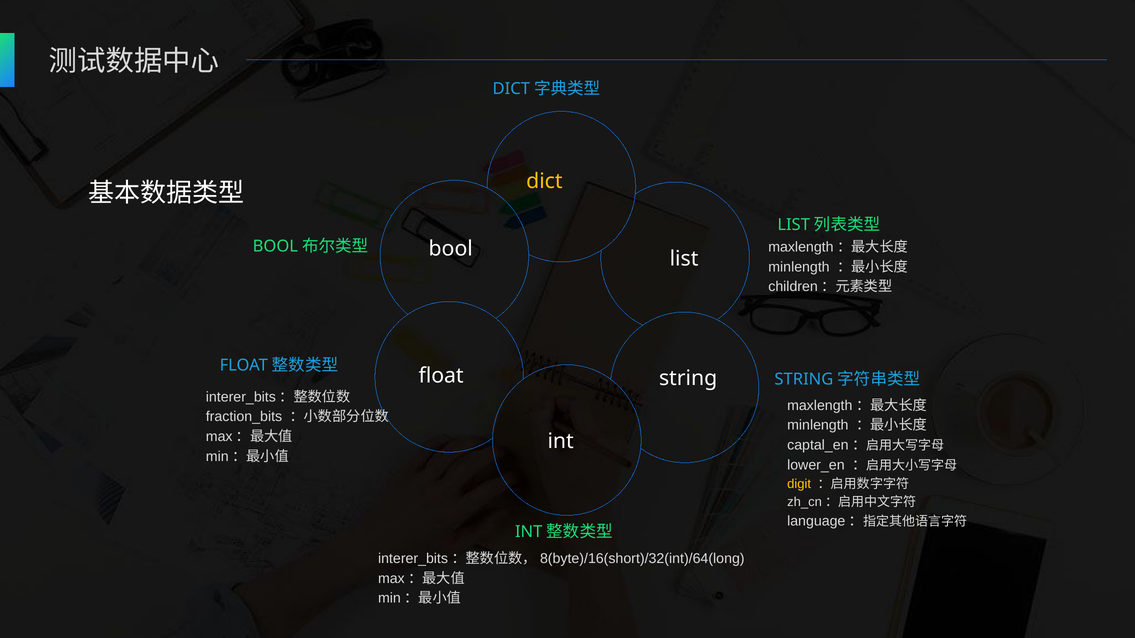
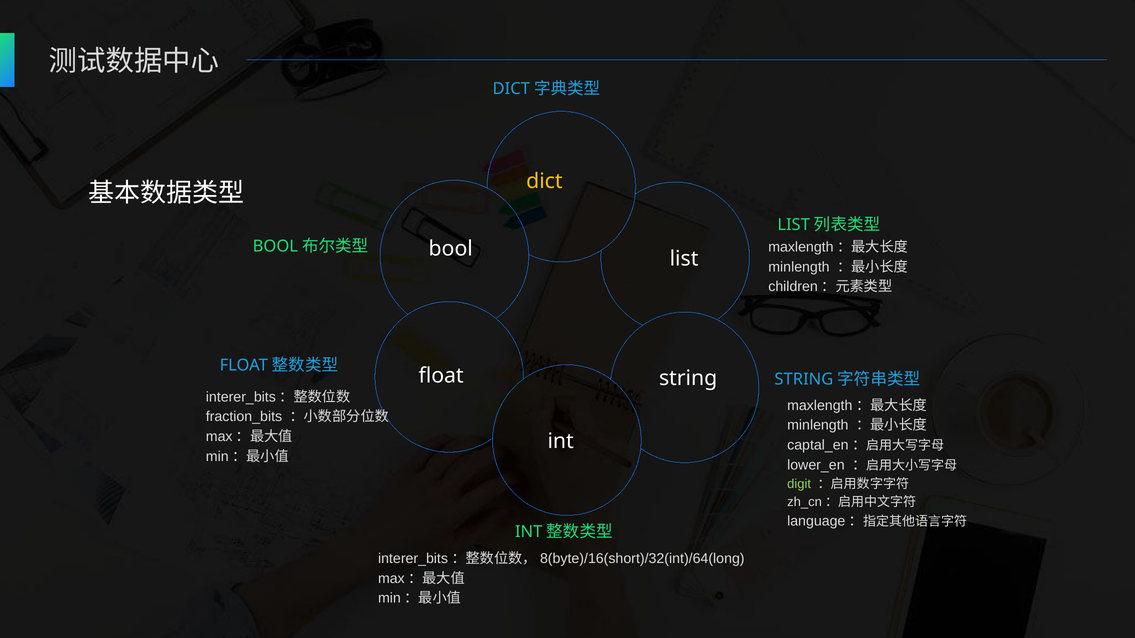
digit colour: yellow -> light green (799, 484)
